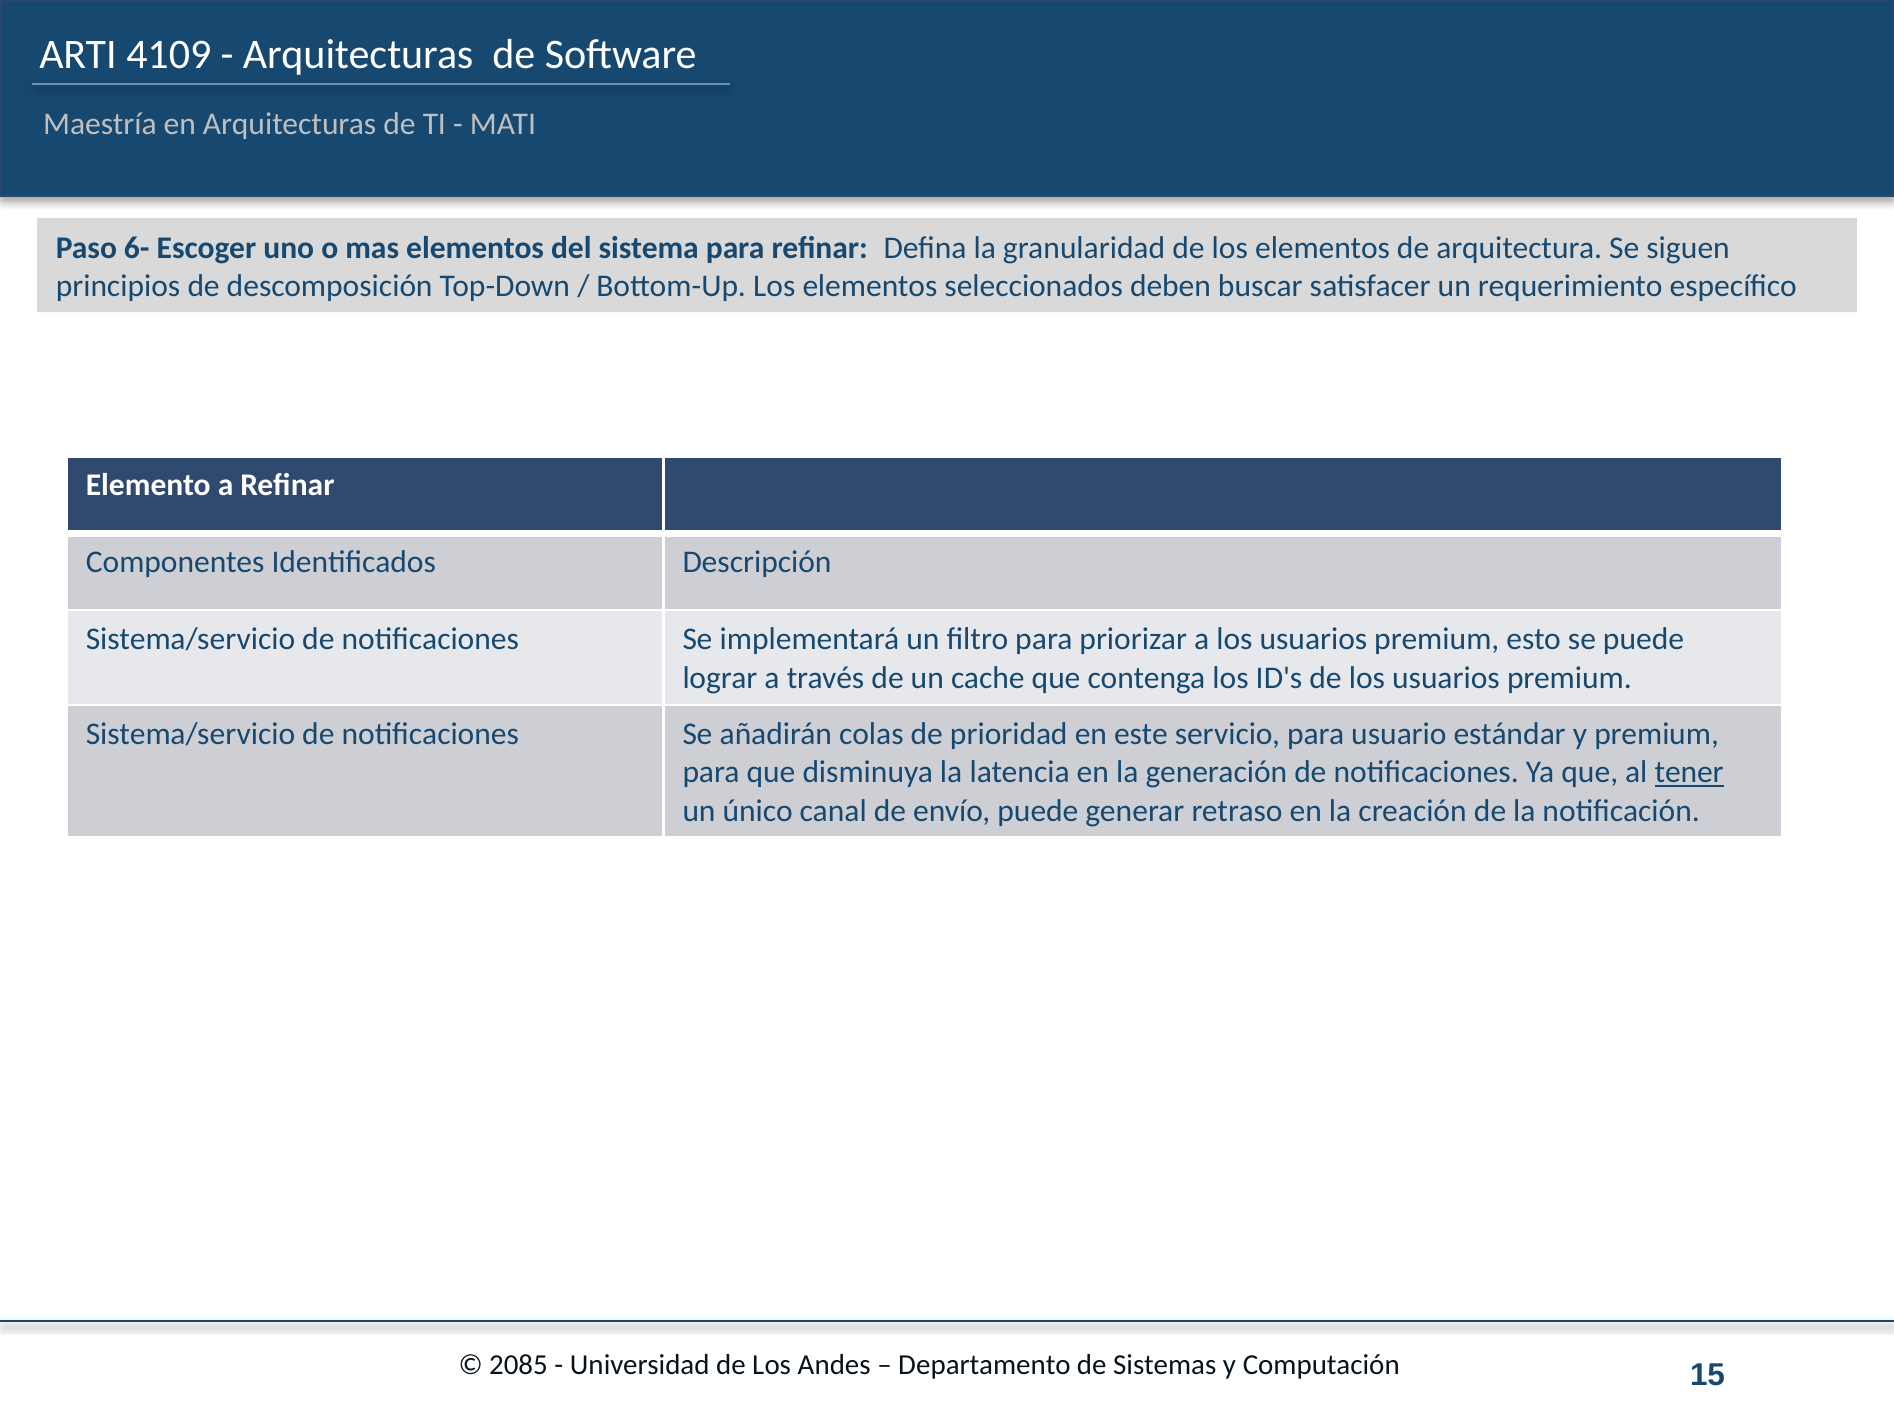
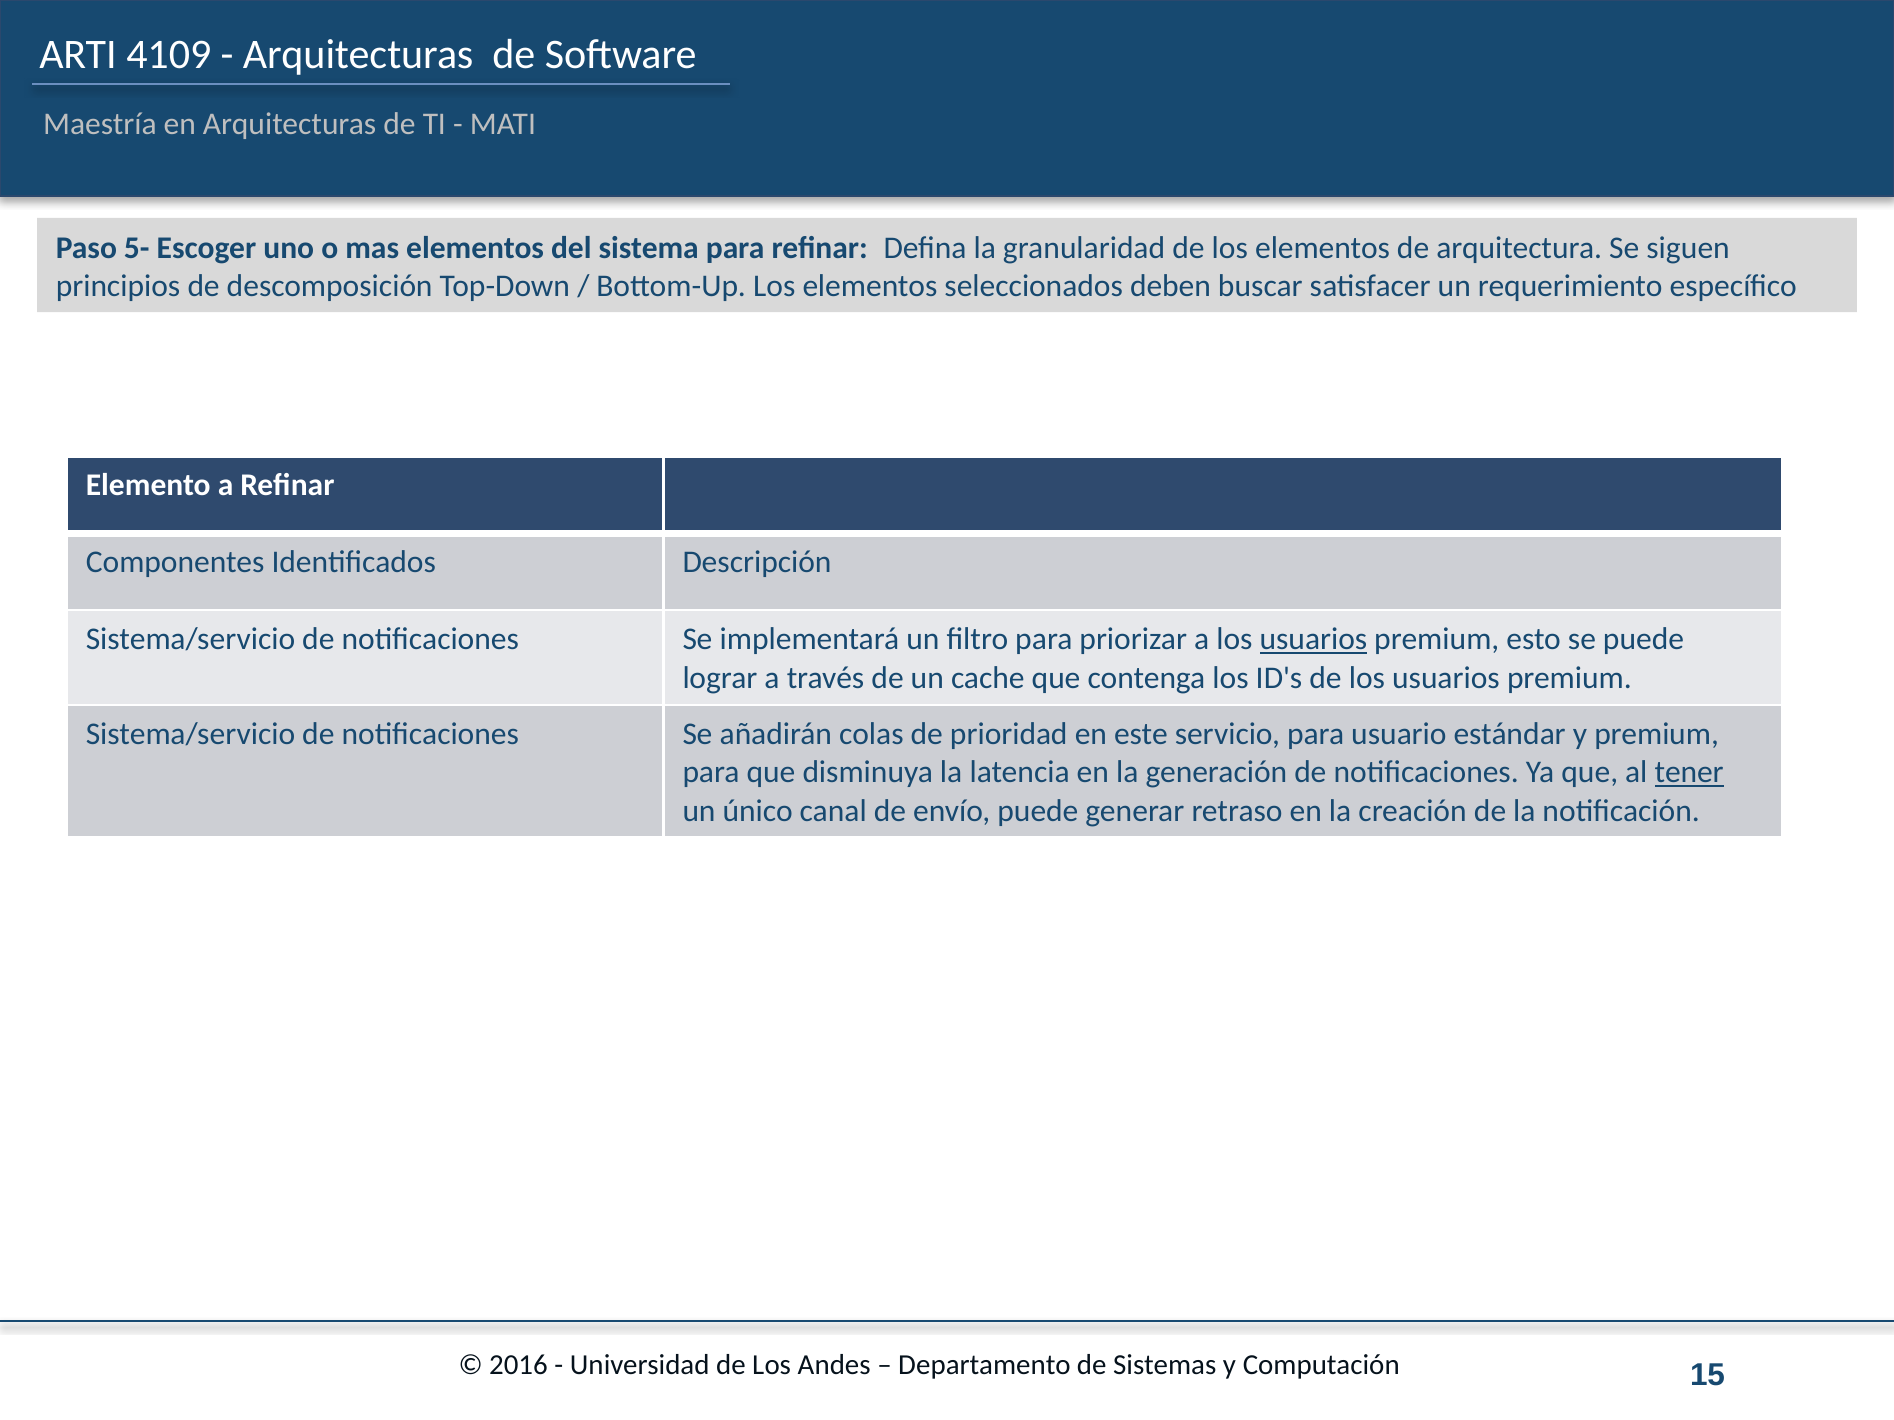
6-: 6- -> 5- (137, 248)
usuarios underline: none -> present (1313, 639)
2085: 2085 -> 2016 (518, 1365)
